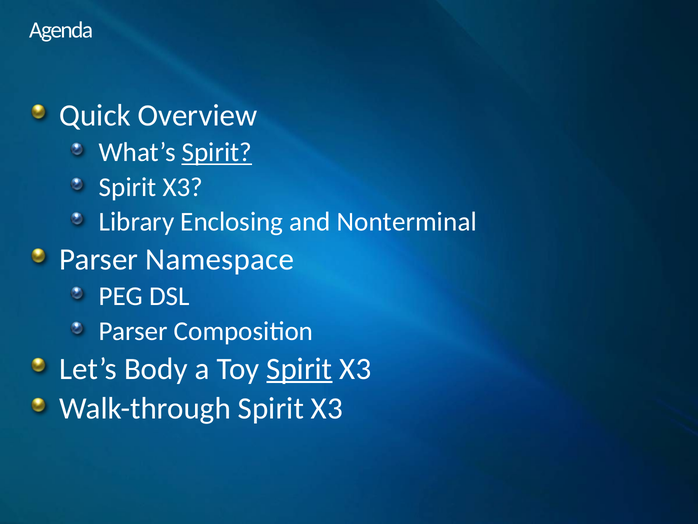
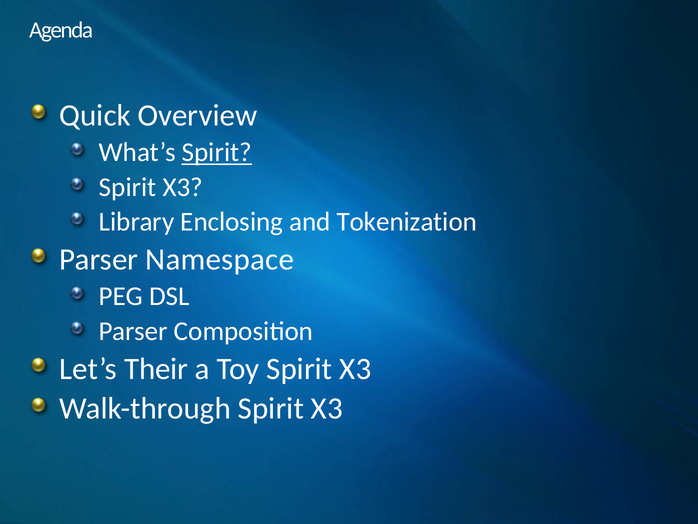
Nonterminal: Nonterminal -> Tokenization (407, 222)
Body: Body -> Their (156, 368)
Spirit underline: present -> none (299, 368)
